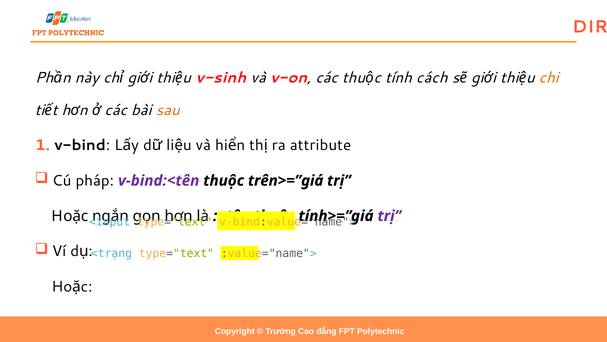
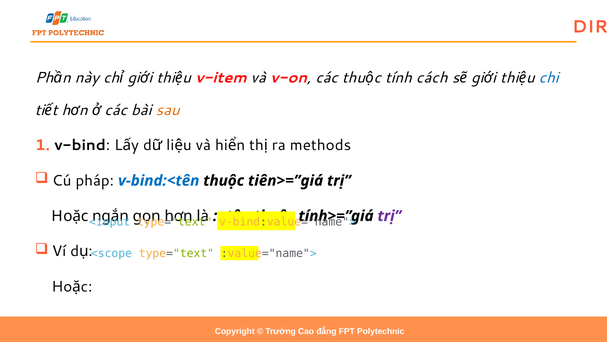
v-sinh: v-sinh -> v-item (221, 78)
chi colour: orange -> blue (549, 78)
attribute: attribute -> methods (321, 145)
v-bind:<tên colour: purple -> blue (159, 180)
trên>=”giá: trên>=”giá -> tiên>=”giá (286, 180)
<trạng: <trạng -> <scope (111, 253)
